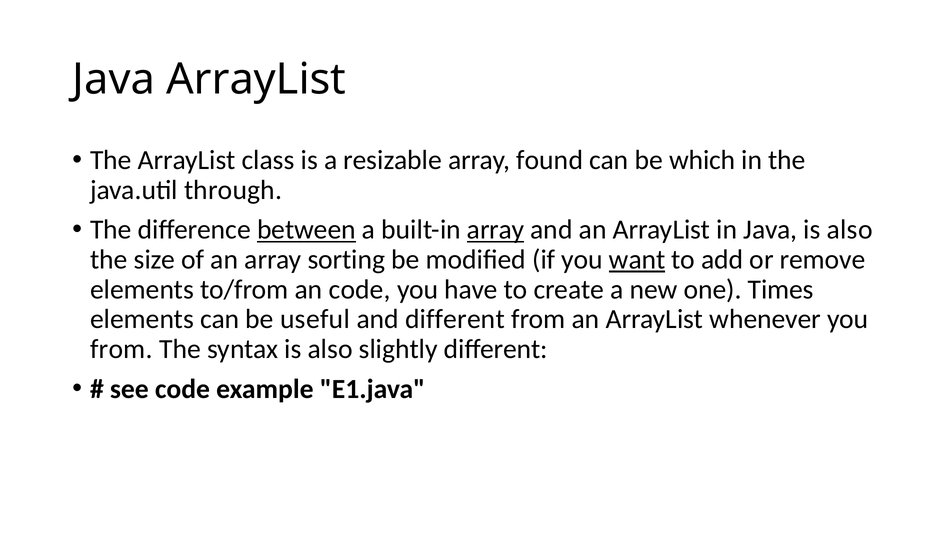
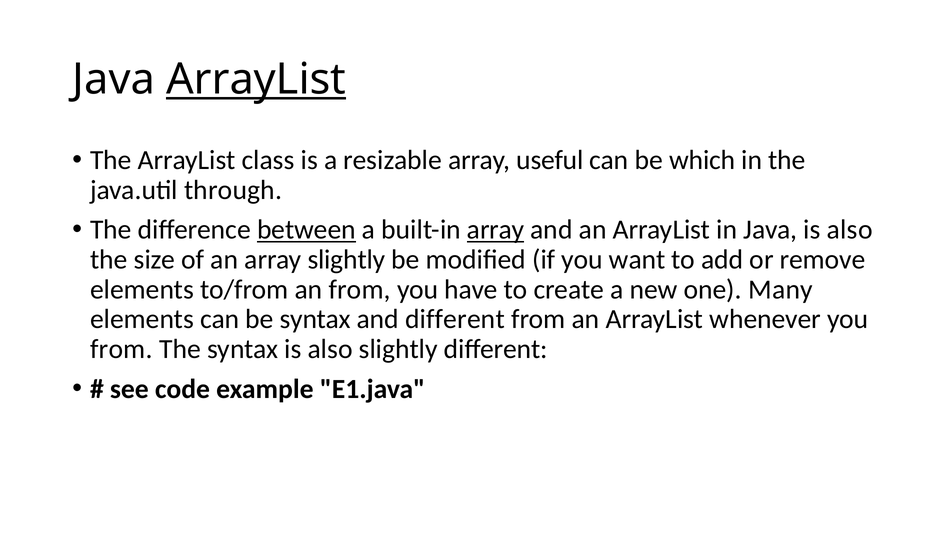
ArrayList underline: none -> present (256, 80)
found: found -> useful (550, 160)
array sorting: sorting -> slightly (346, 260)
want underline: present -> none (637, 260)
an code: code -> from (360, 290)
Times: Times -> Many (781, 290)
be useful: useful -> syntax (315, 319)
